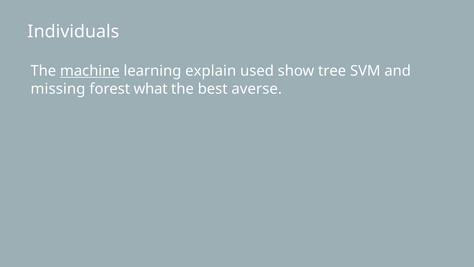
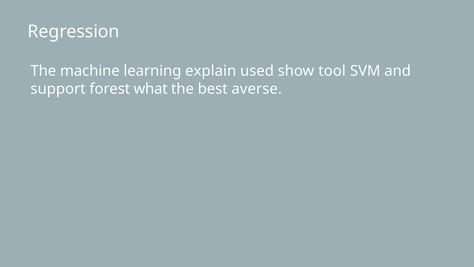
Individuals: Individuals -> Regression (74, 32)
machine underline: present -> none (90, 71)
tree: tree -> tool (332, 71)
missing: missing -> support (58, 89)
